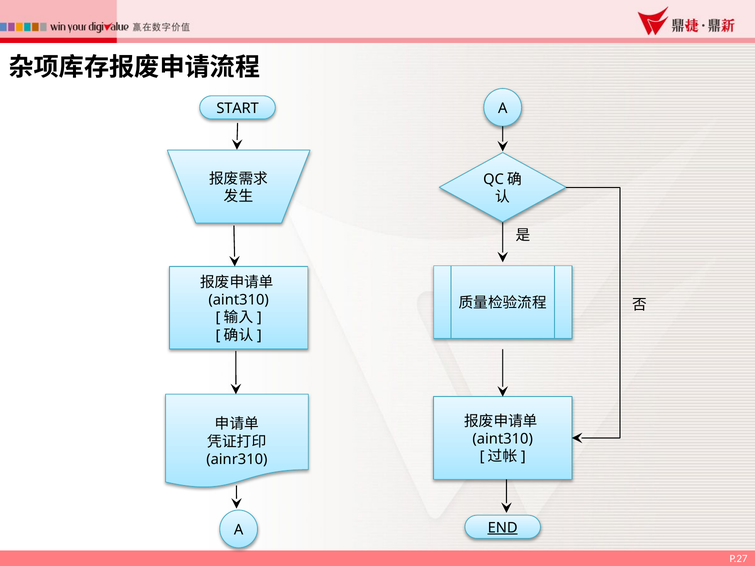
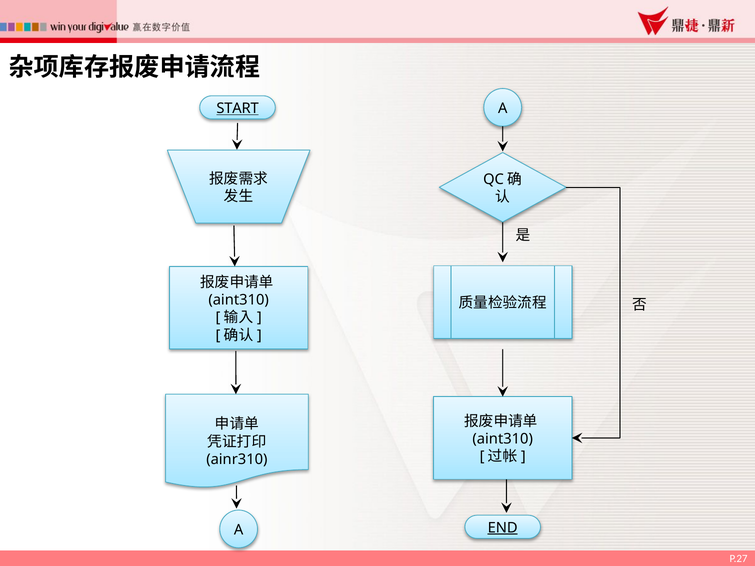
START underline: none -> present (238, 108)
